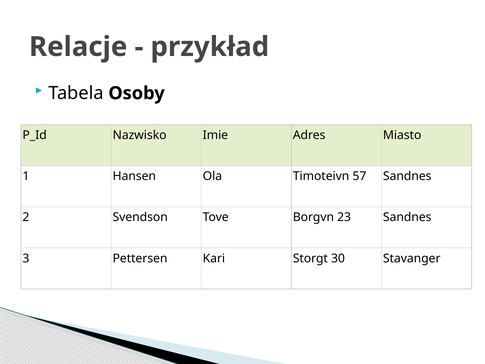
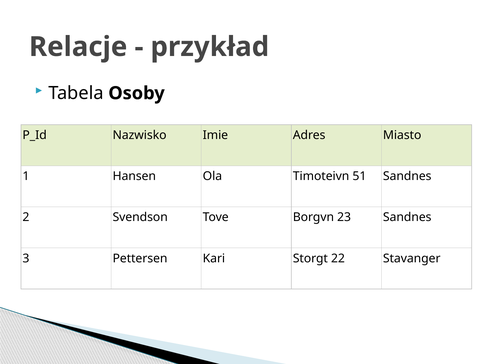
57: 57 -> 51 (359, 176)
30: 30 -> 22 (338, 258)
